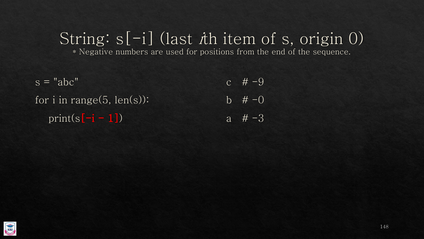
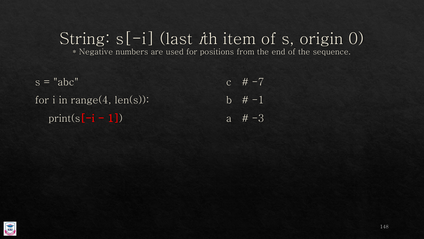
-9: -9 -> -7 (258, 82)
range(5: range(5 -> range(4 (91, 100)
-0: -0 -> -1 (258, 100)
